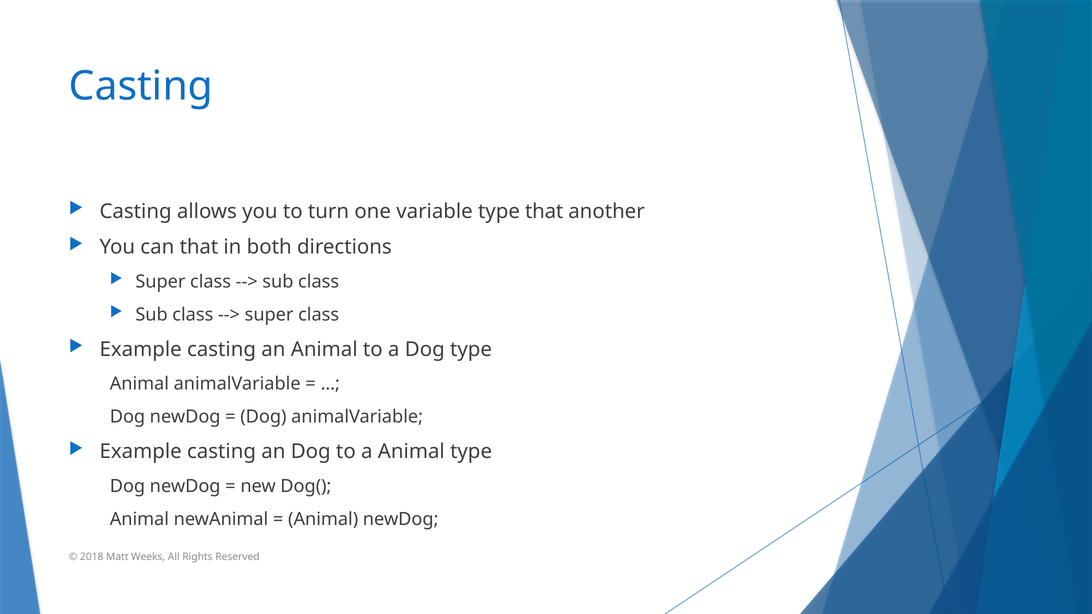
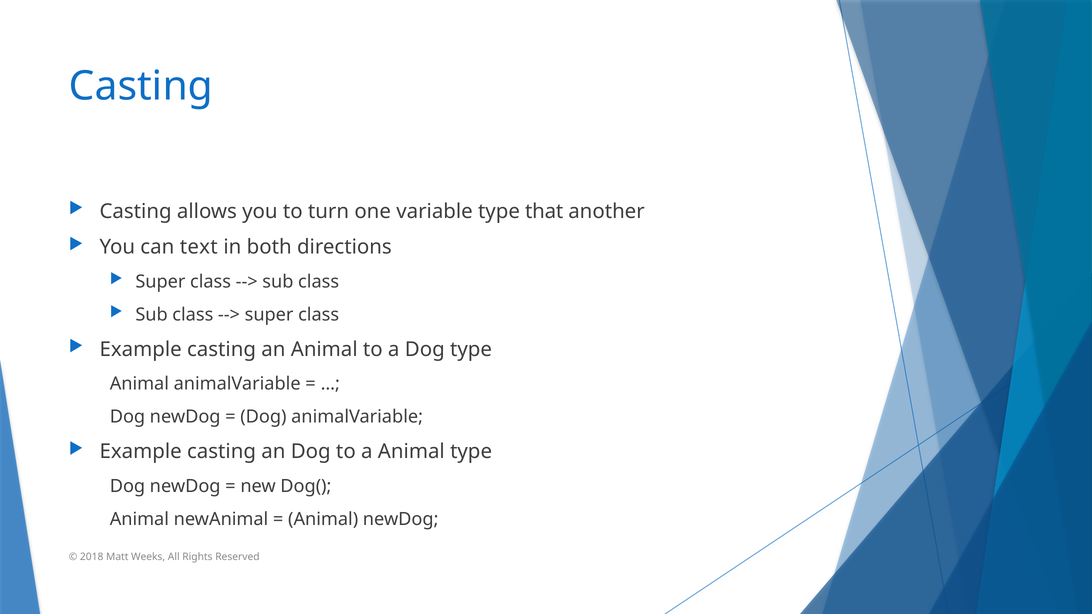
can that: that -> text (199, 247)
